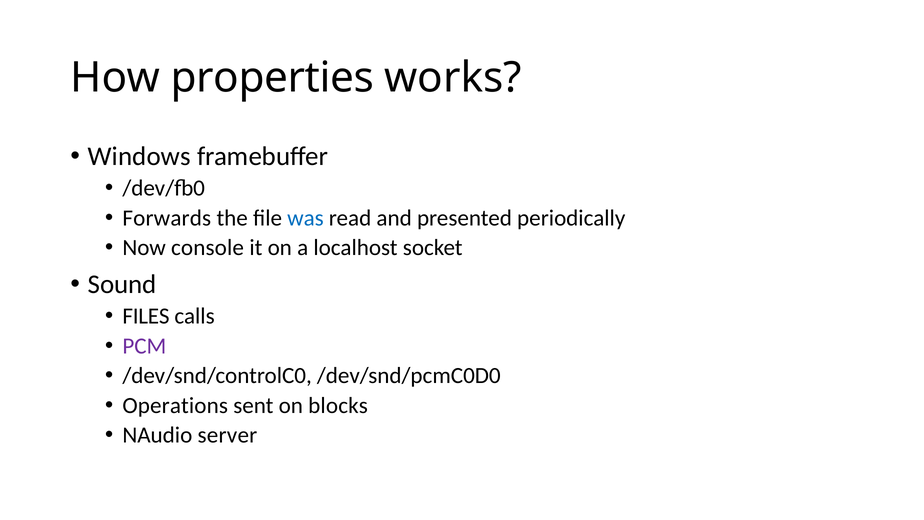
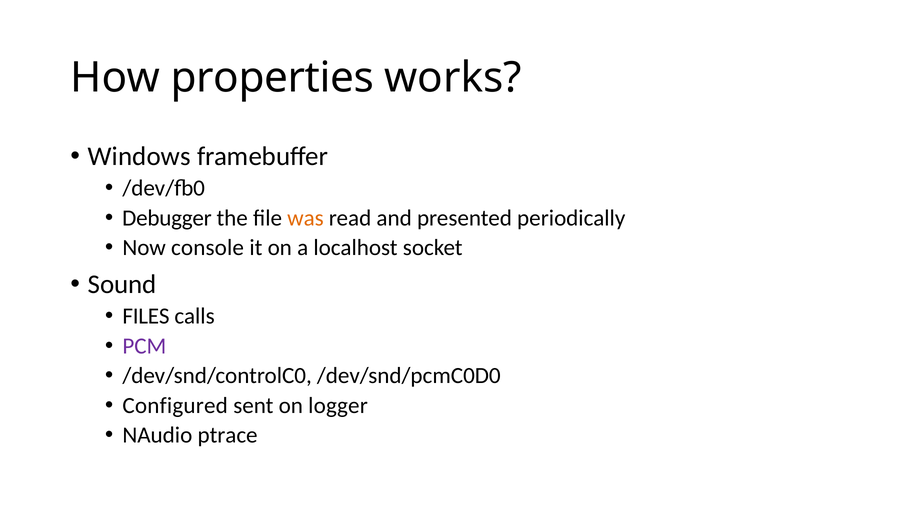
Forwards: Forwards -> Debugger (167, 218)
was colour: blue -> orange (305, 218)
Operations: Operations -> Configured (175, 405)
blocks: blocks -> logger (338, 405)
server: server -> ptrace (228, 435)
